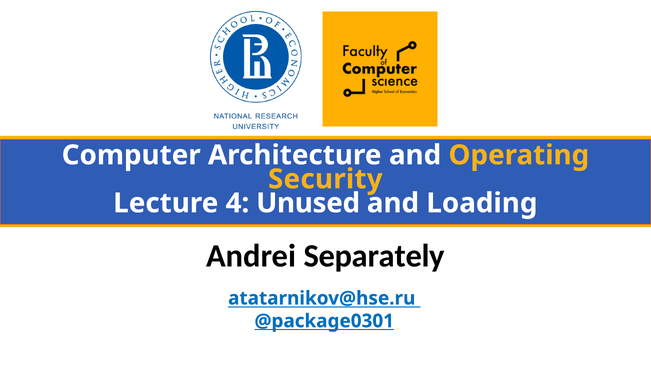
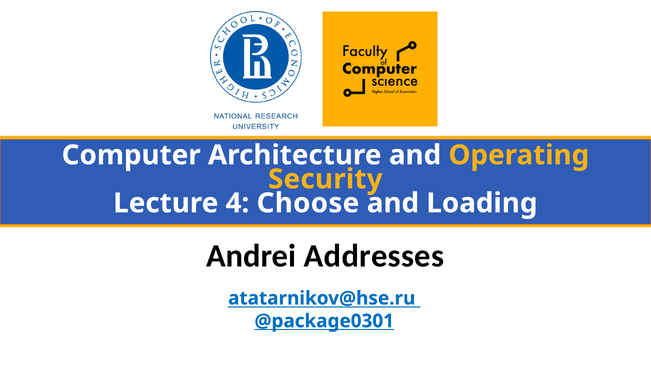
Unused: Unused -> Choose (308, 203)
Separately: Separately -> Addresses (374, 256)
